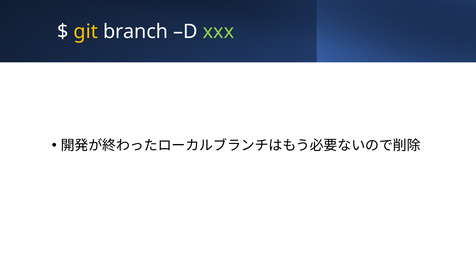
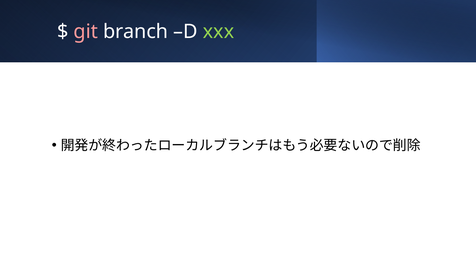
git colour: yellow -> pink (86, 32)
